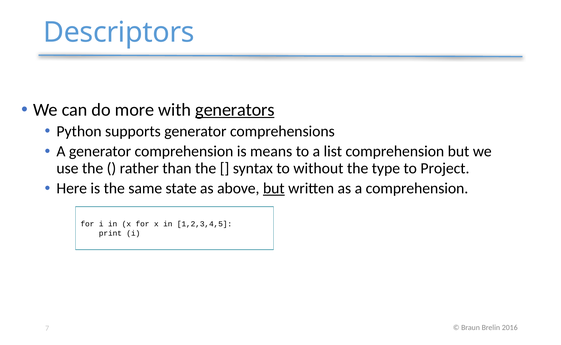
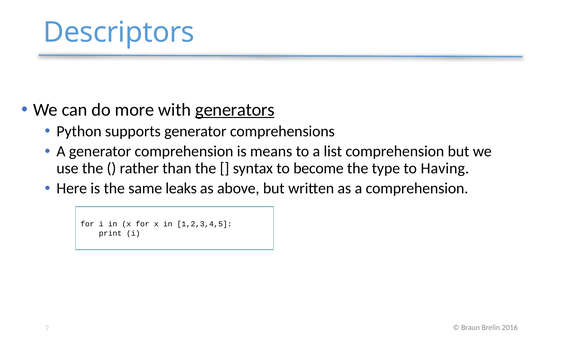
without: without -> become (318, 168)
Project: Project -> Having (445, 168)
state: state -> leaks (181, 188)
but underline: present -> none (274, 188)
